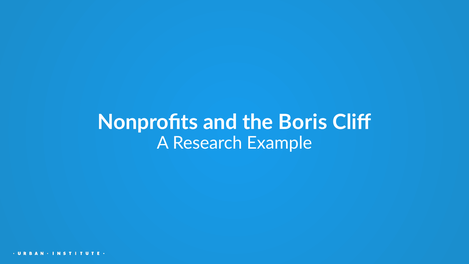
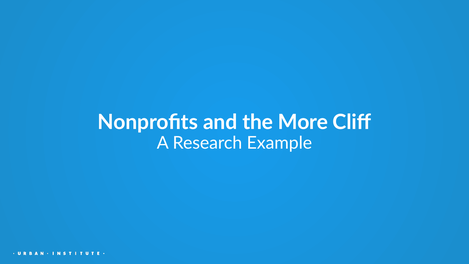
Boris: Boris -> More (303, 122)
